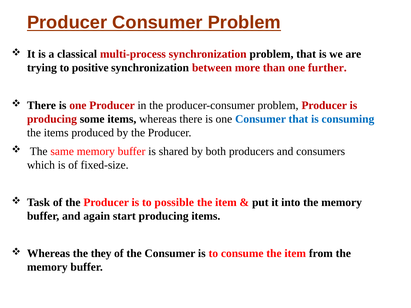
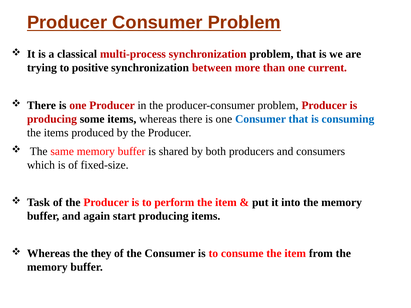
further: further -> current (327, 68)
possible: possible -> perform (174, 203)
